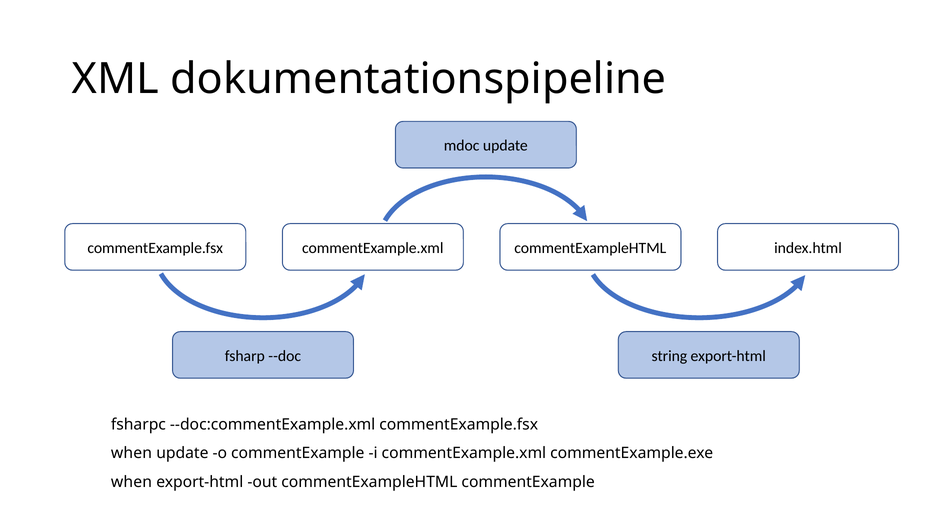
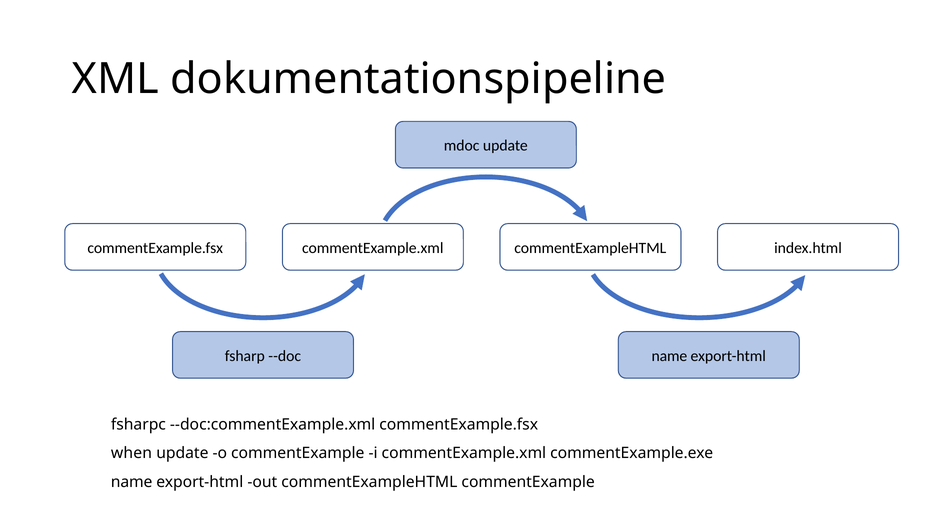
string: string -> name (669, 356)
when: when -> name (132, 482)
